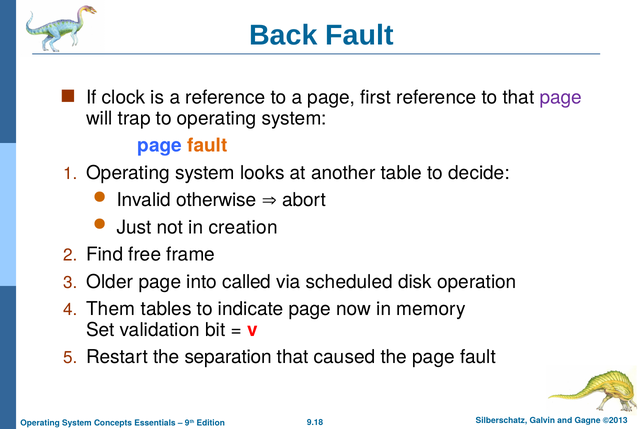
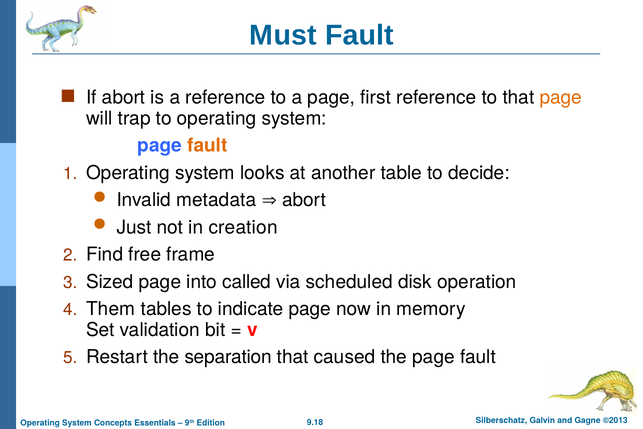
Back: Back -> Must (283, 35)
If clock: clock -> abort (124, 98)
page colour: purple -> orange (561, 98)
otherwise: otherwise -> metadata (216, 200)
Older: Older -> Sized (110, 282)
